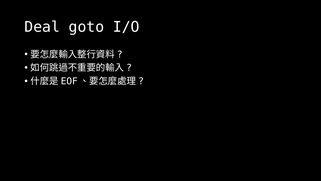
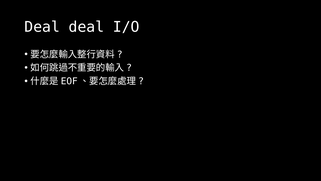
Deal goto: goto -> deal (86, 27)
